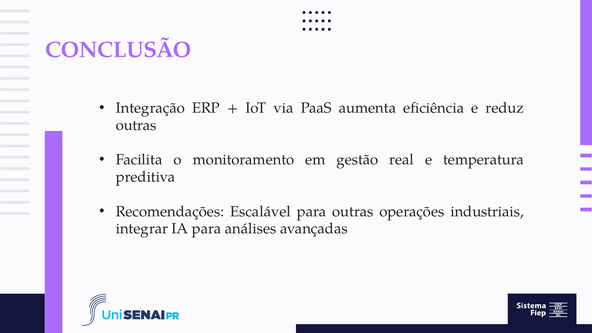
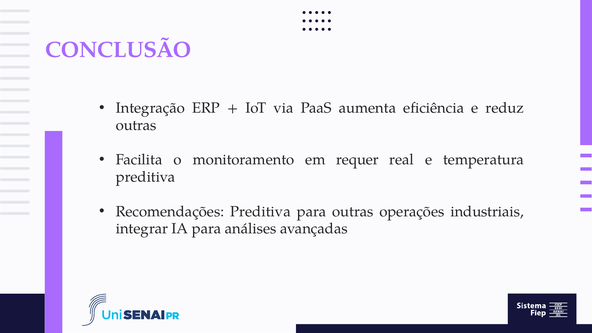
gestão: gestão -> requer (357, 160)
Recomendações Escalável: Escalável -> Preditiva (260, 212)
